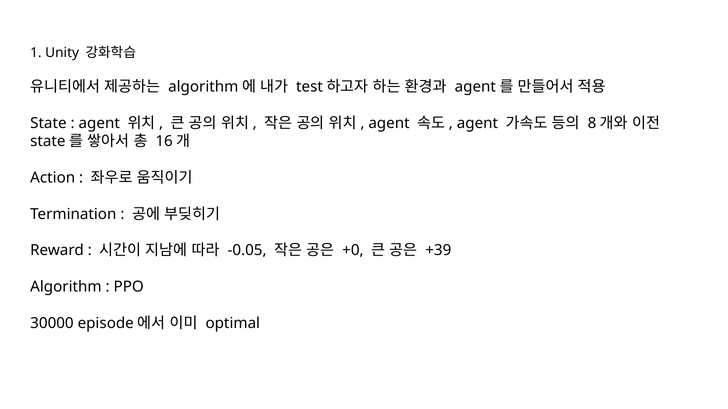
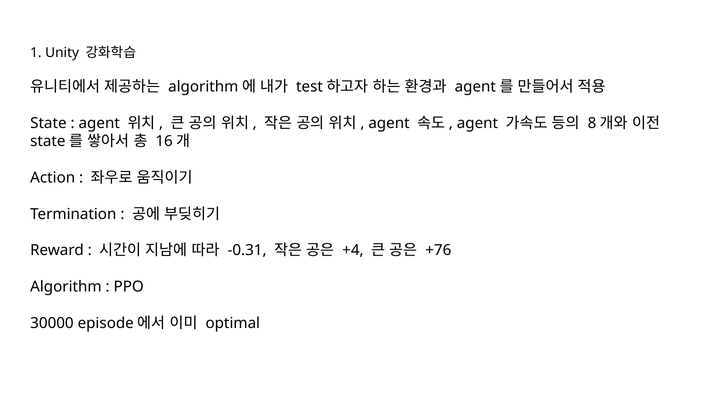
-0.05: -0.05 -> -0.31 (247, 251)
+0: +0 -> +4 (353, 251)
+39: +39 -> +76 (438, 251)
